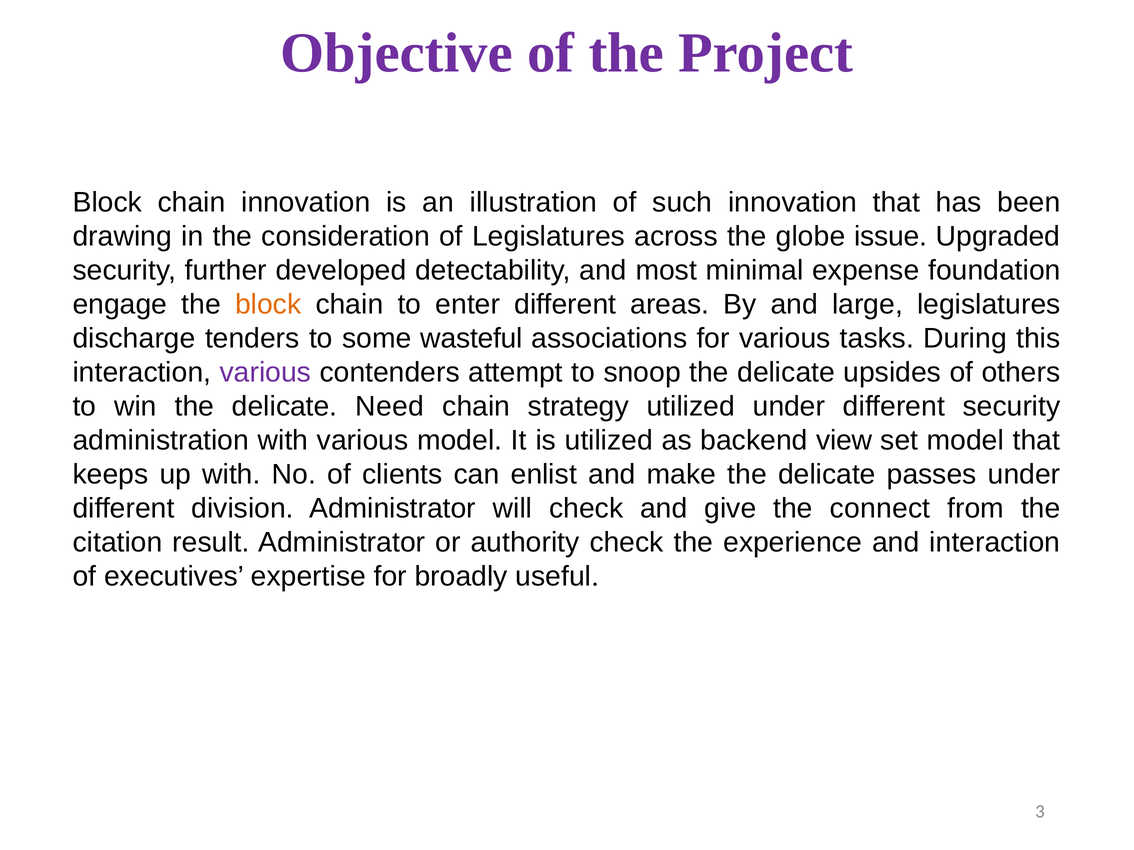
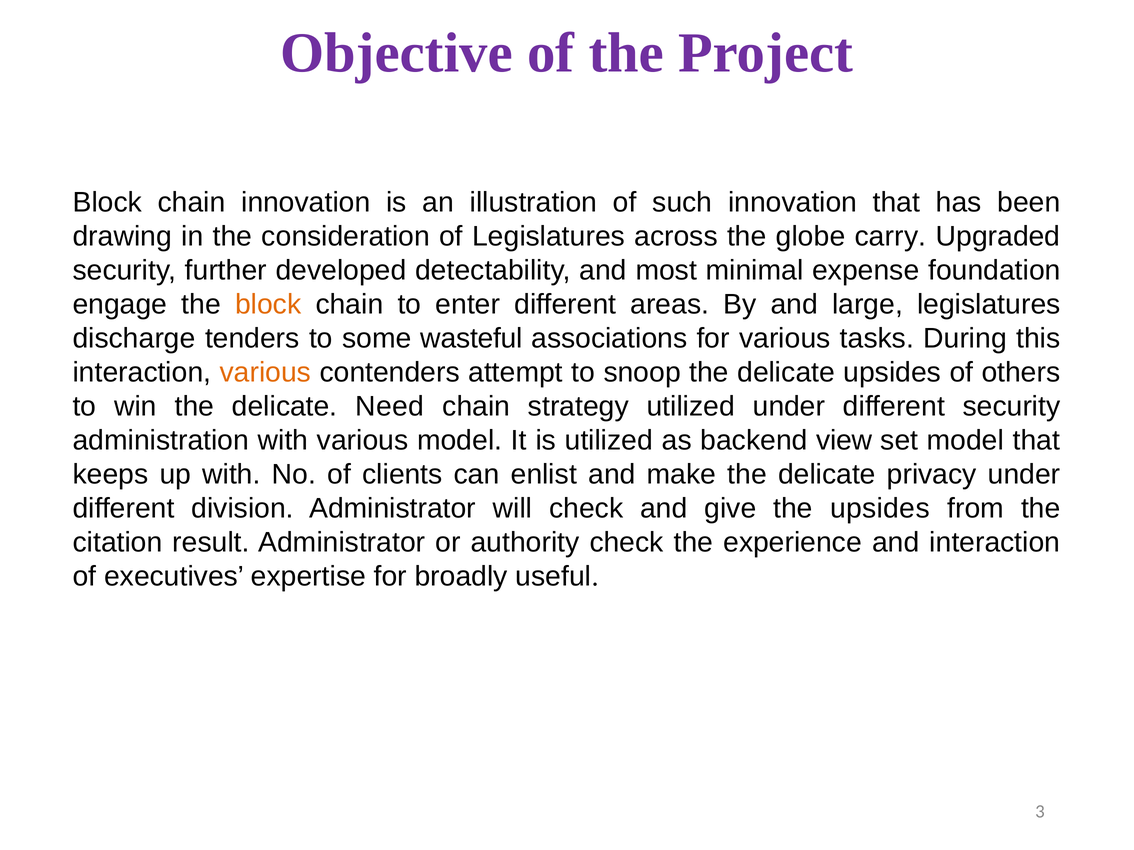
issue: issue -> carry (890, 237)
various colour: purple -> orange (265, 373)
passes: passes -> privacy (932, 475)
the connect: connect -> upsides (880, 509)
